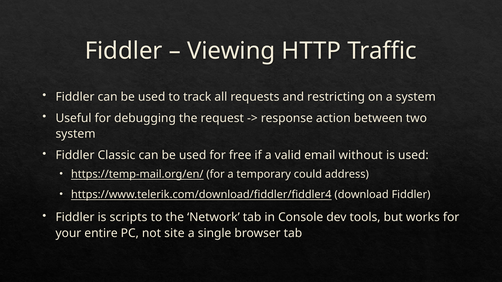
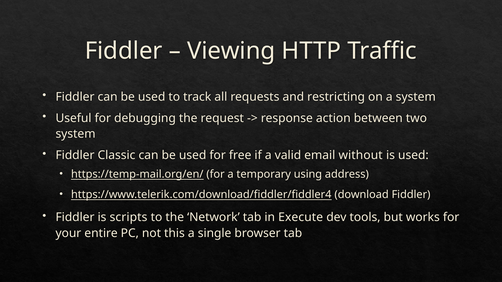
could: could -> using (308, 175)
Console: Console -> Execute (301, 217)
site: site -> this (174, 233)
